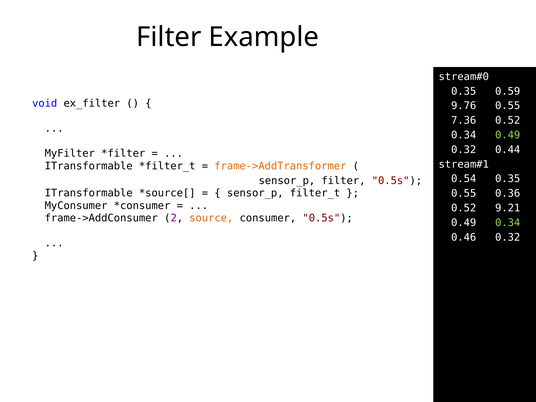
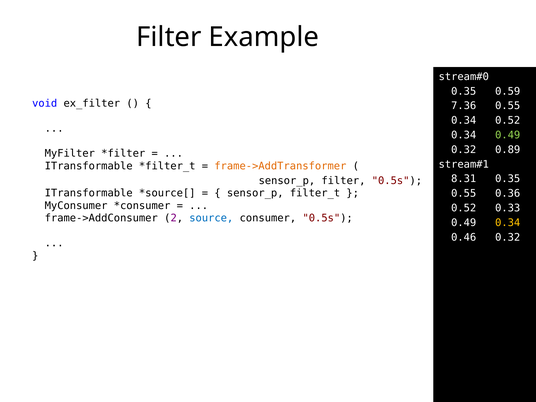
9.76: 9.76 -> 7.36 (464, 106)
7.36: 7.36 -> 0.34 (464, 120)
0.44: 0.44 -> 0.89 (508, 150)
0.54: 0.54 -> 8.31 (464, 179)
9.21: 9.21 -> 0.33 (508, 208)
source colour: orange -> blue (211, 218)
0.34 colour: light green -> yellow (508, 223)
